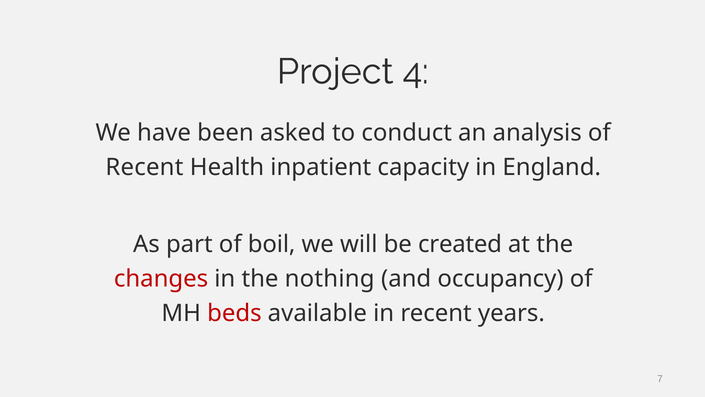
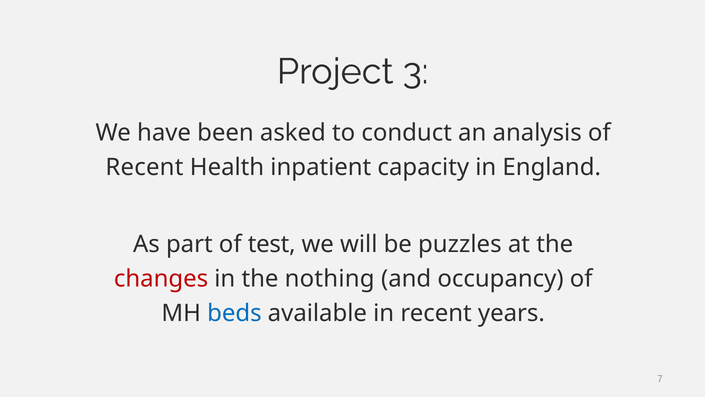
4: 4 -> 3 (416, 72)
boil: boil -> test (272, 244)
created: created -> puzzles (460, 244)
beds colour: red -> blue (234, 313)
